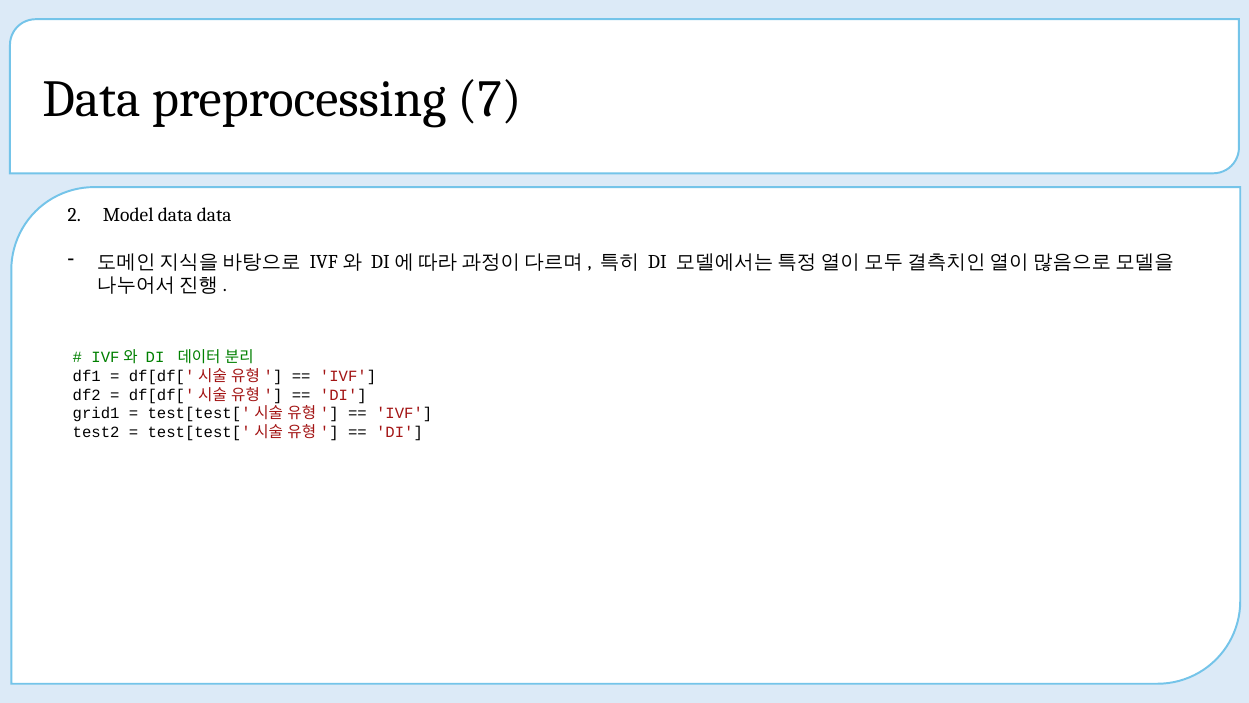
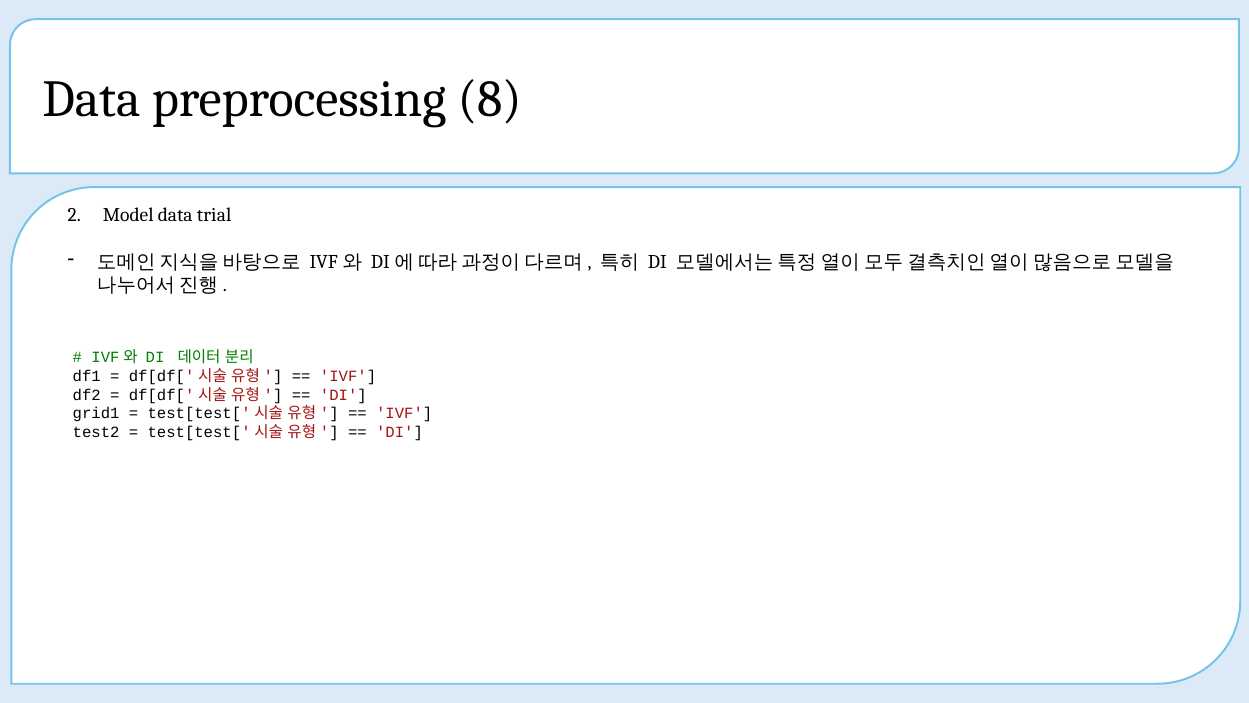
7: 7 -> 8 (490, 99)
data data: data -> trial (214, 215)
